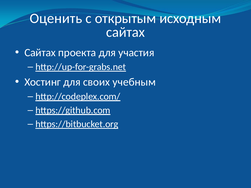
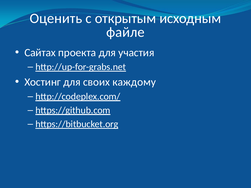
сайтах: сайтах -> файле (125, 32)
учебным: учебным -> каждому (134, 82)
